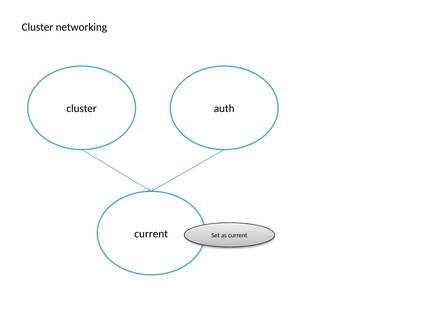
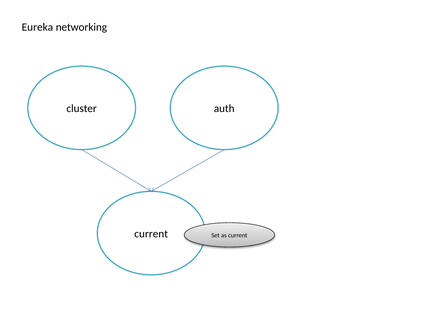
Cluster: Cluster -> Eureka (37, 27)
